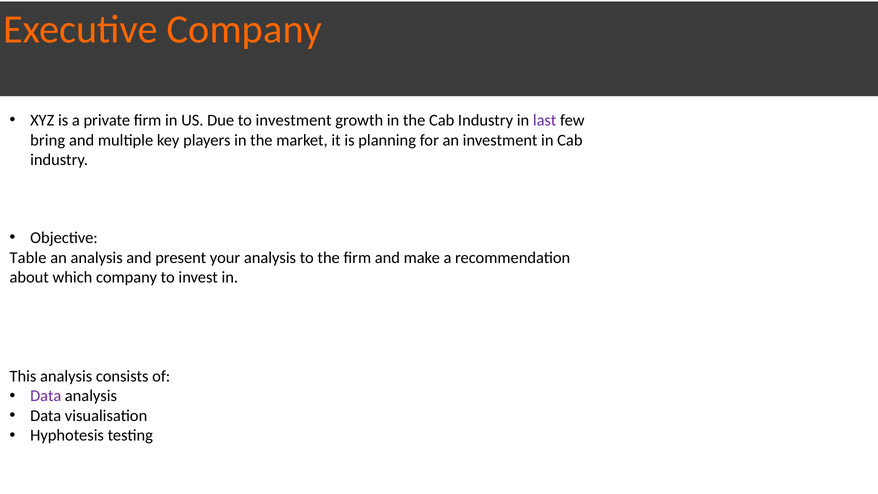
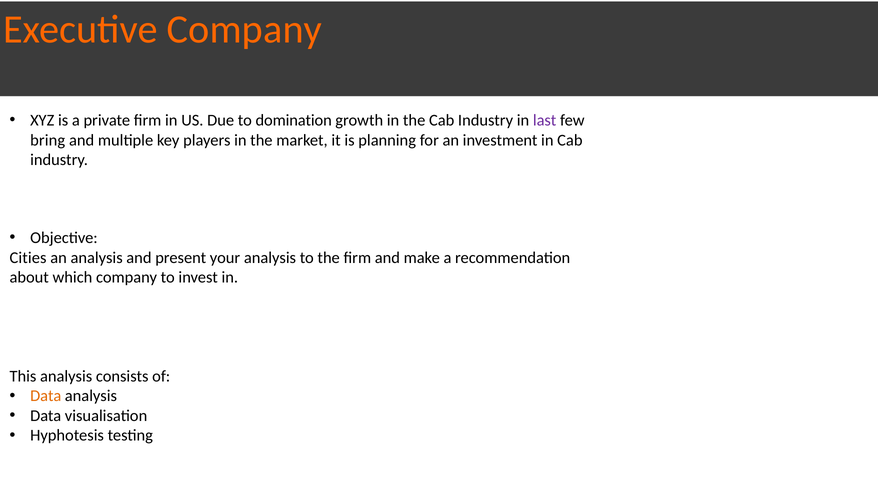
to investment: investment -> domination (294, 120)
Table: Table -> Cities (28, 258)
Data colour: purple -> orange (46, 396)
